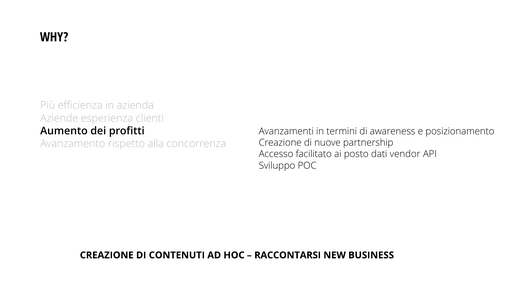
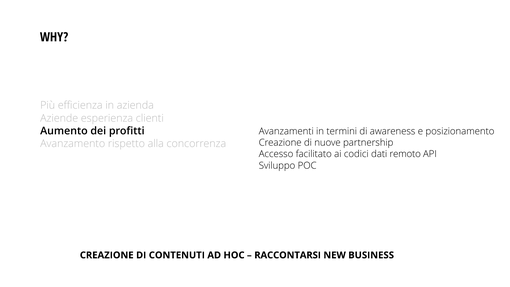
posto: posto -> codici (356, 154)
vendor: vendor -> remoto (405, 154)
